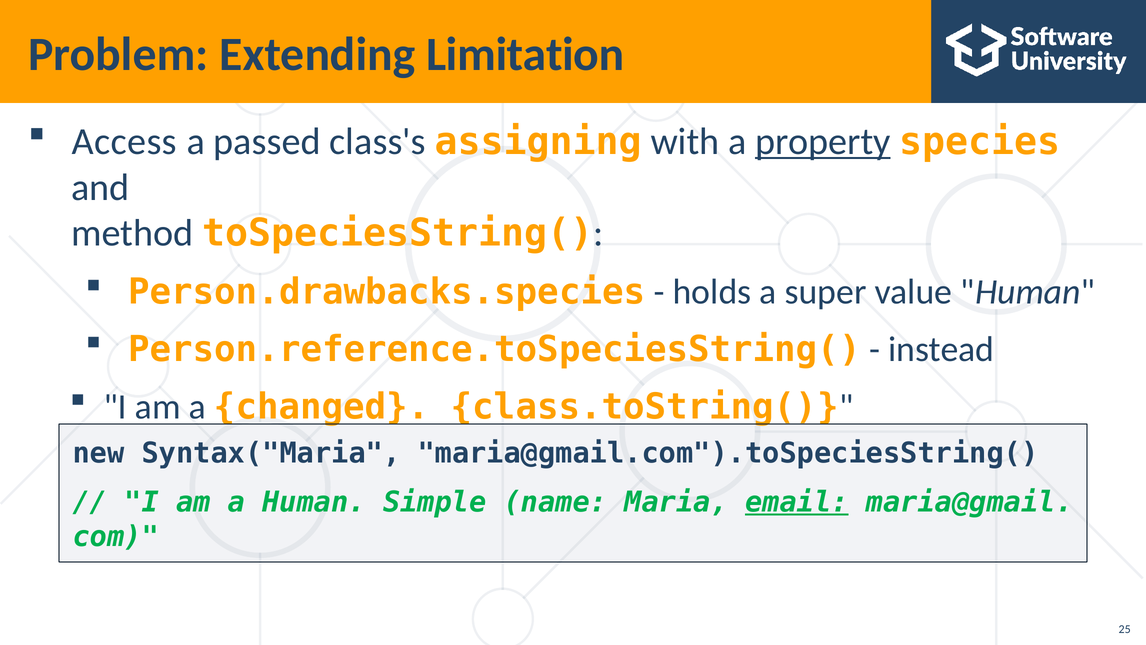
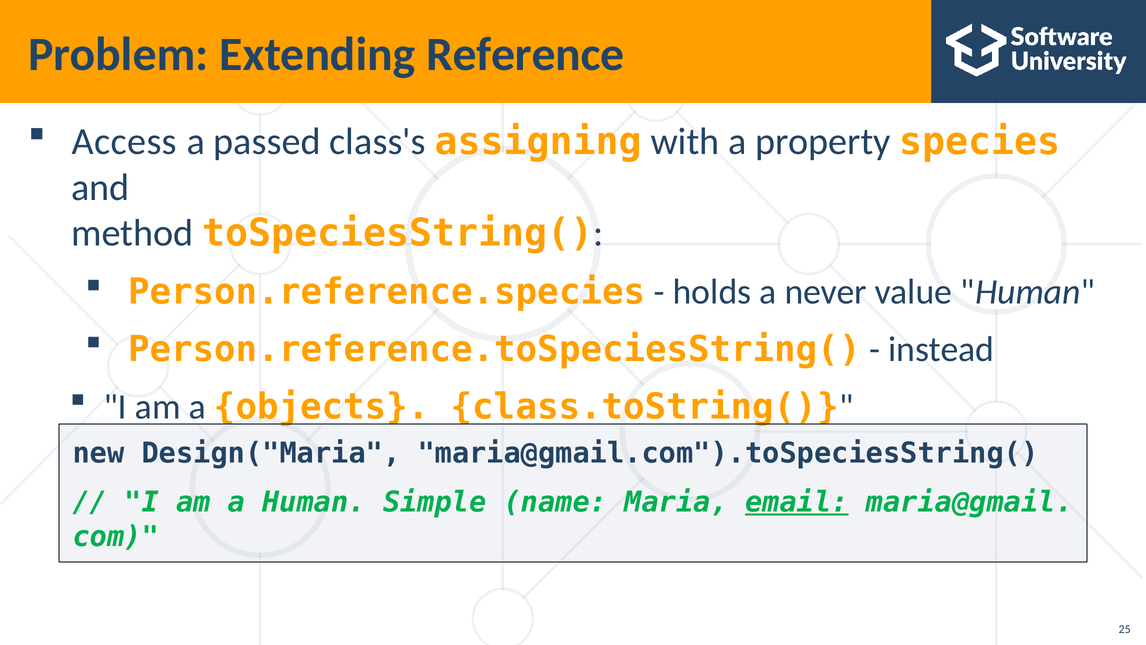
Limitation: Limitation -> Reference (525, 54)
property underline: present -> none (823, 141)
Person.drawbacks.species: Person.drawbacks.species -> Person.reference.species (387, 292)
super: super -> never (826, 292)
changed: changed -> objects (322, 406)
Syntax("Maria: Syntax("Maria -> Design("Maria (271, 453)
